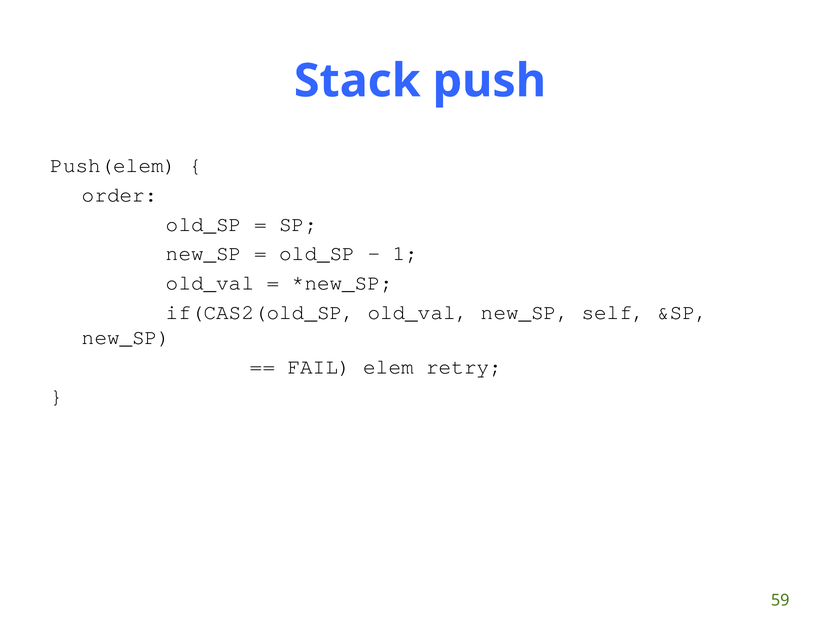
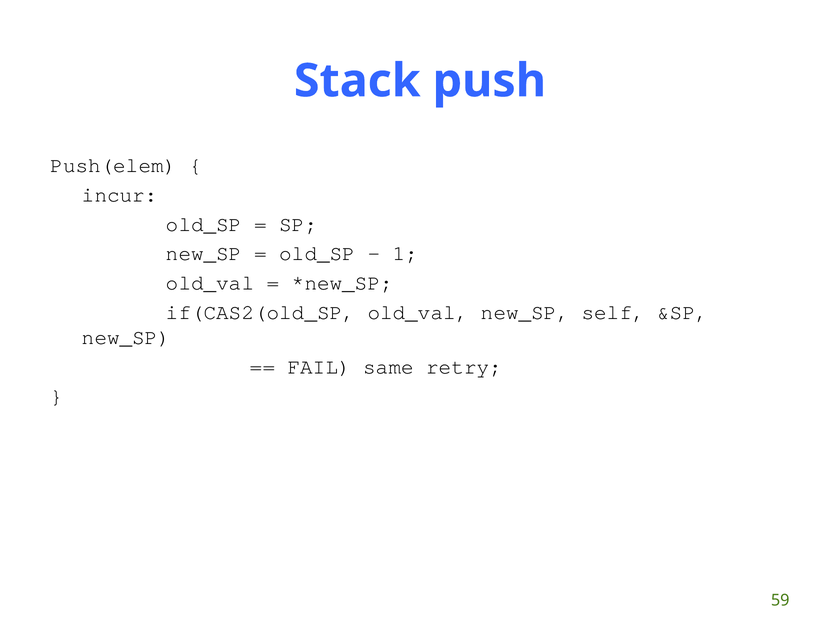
order: order -> incur (120, 195)
elem: elem -> same (389, 367)
